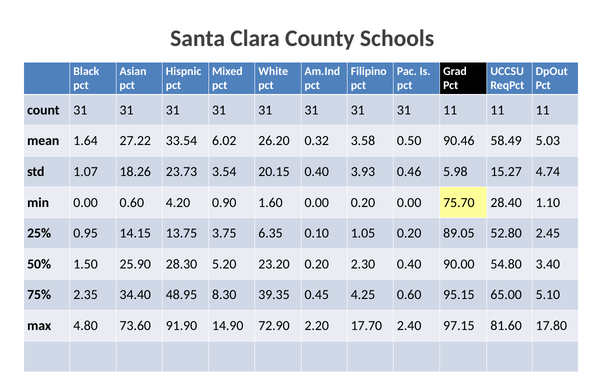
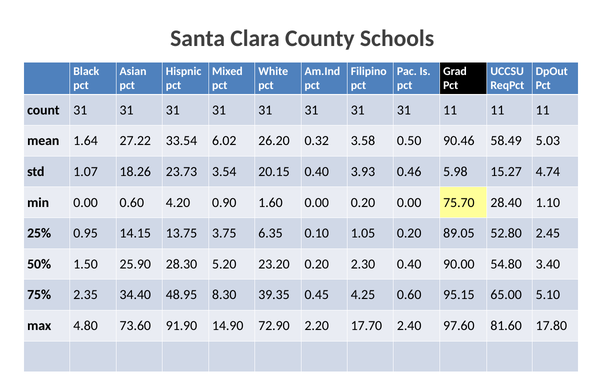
97.15: 97.15 -> 97.60 (459, 325)
